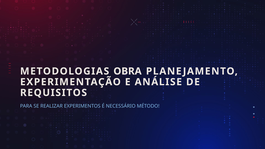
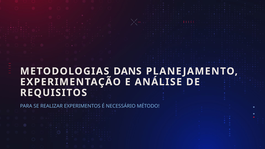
OBRA: OBRA -> DANS (128, 71)
